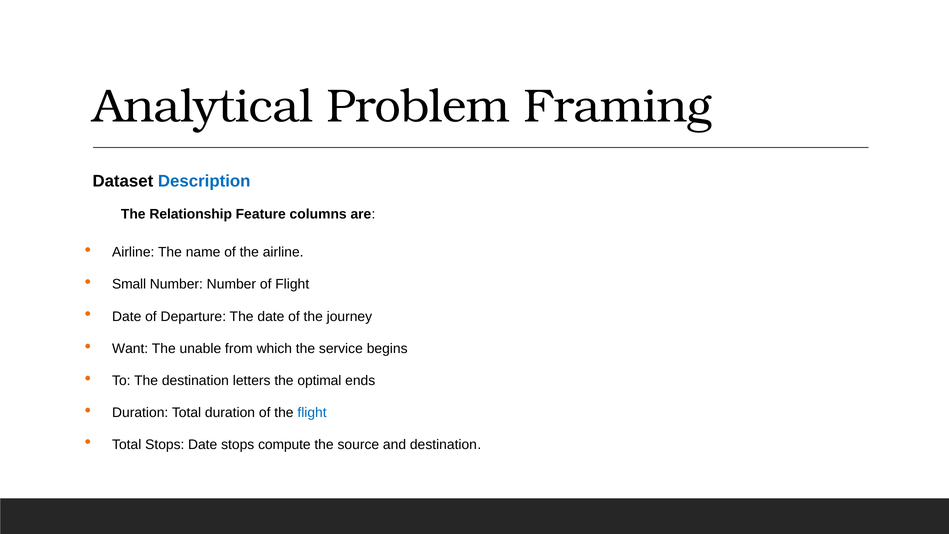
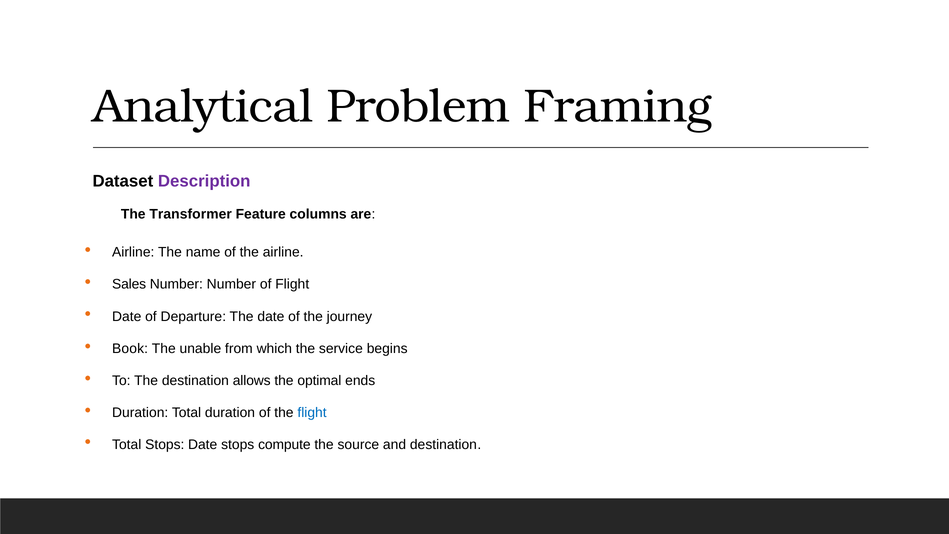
Description colour: blue -> purple (204, 181)
Relationship: Relationship -> Transformer (191, 214)
Small: Small -> Sales (129, 284)
Want: Want -> Book (130, 348)
letters: letters -> allows (252, 381)
